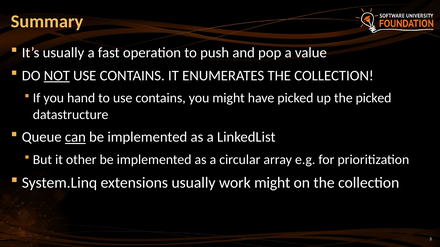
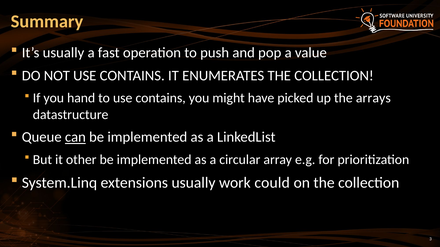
NOT underline: present -> none (57, 76)
the picked: picked -> arrays (373, 98)
work might: might -> could (272, 183)
